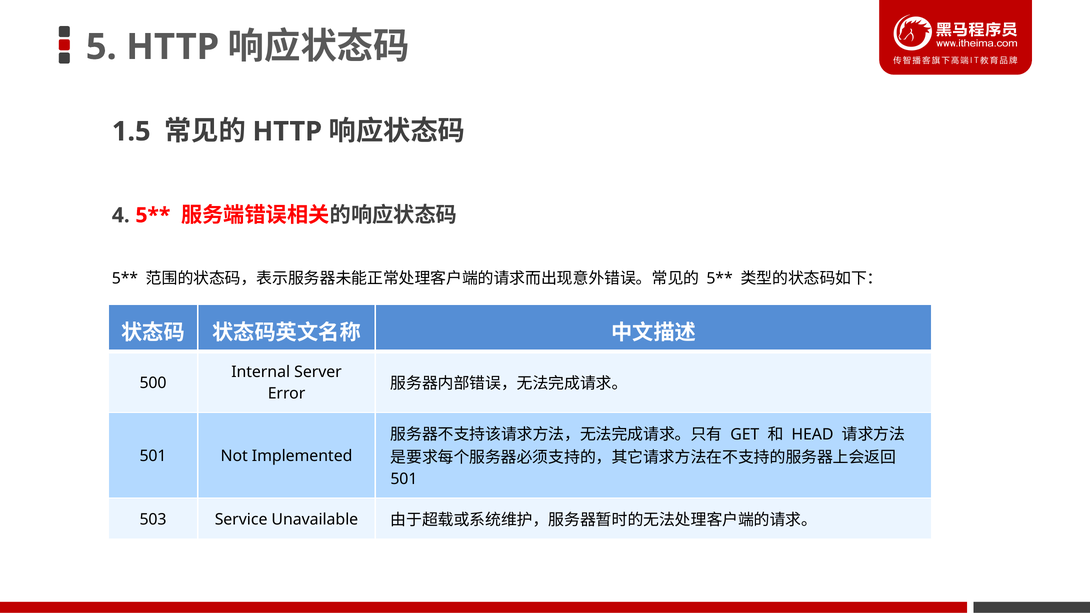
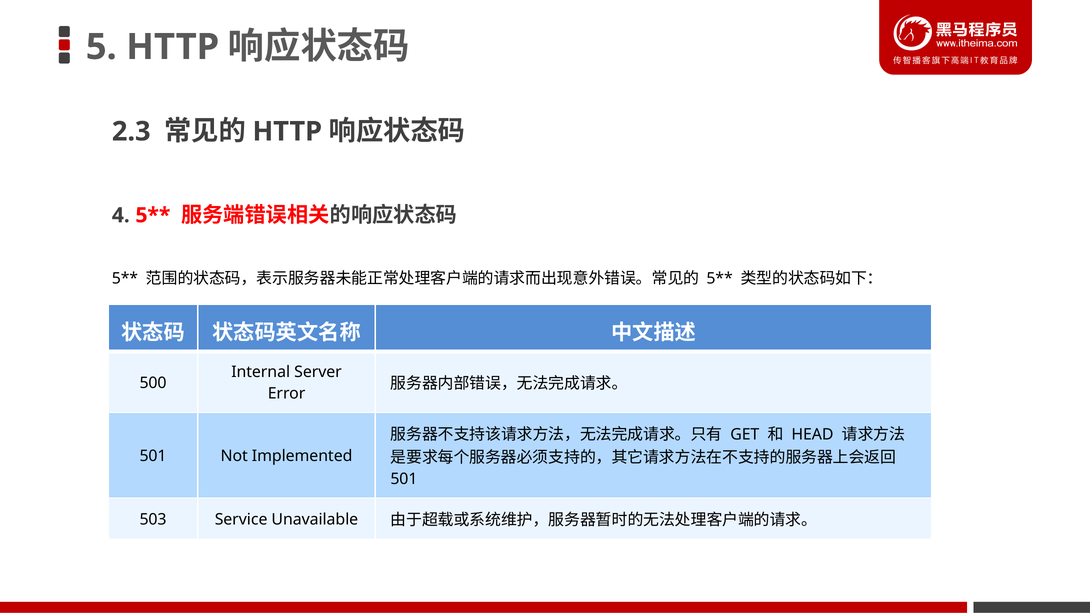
1.5: 1.5 -> 2.3 (131, 132)
